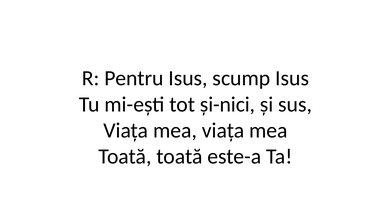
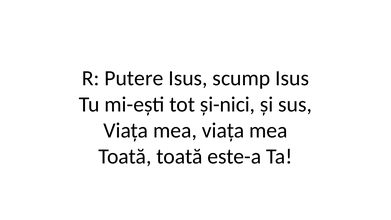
Pentru: Pentru -> Putere (134, 78)
